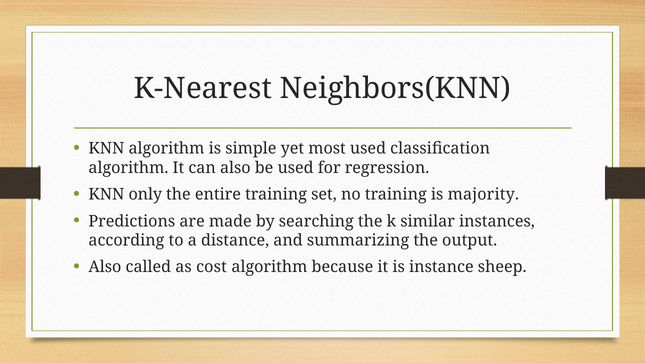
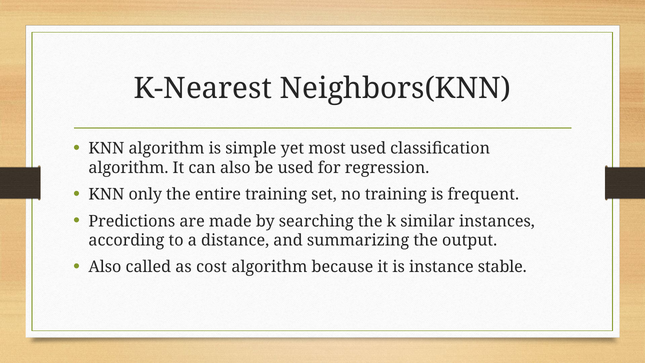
majority: majority -> frequent (483, 194)
sheep: sheep -> stable (502, 267)
